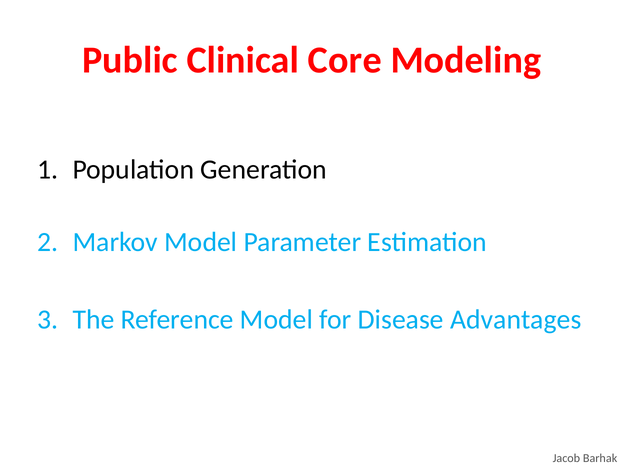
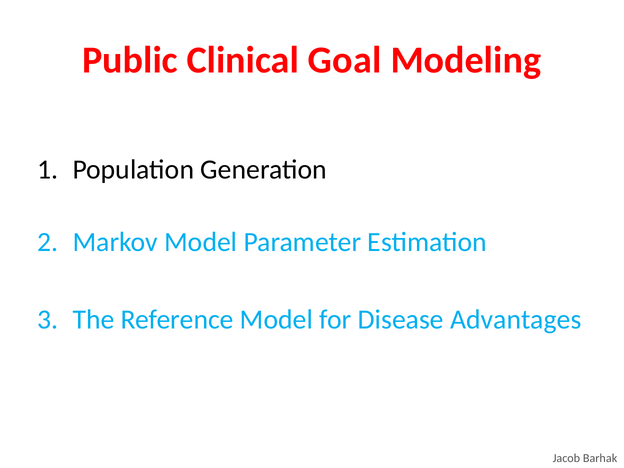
Core: Core -> Goal (345, 60)
